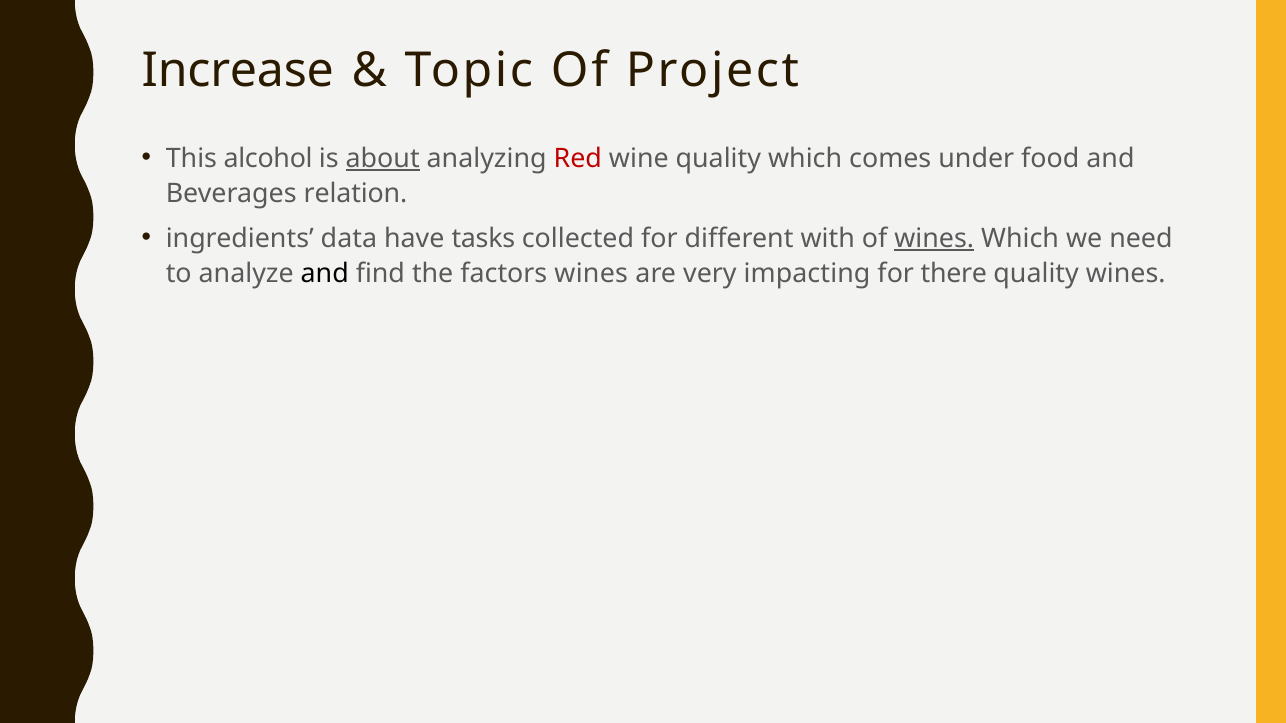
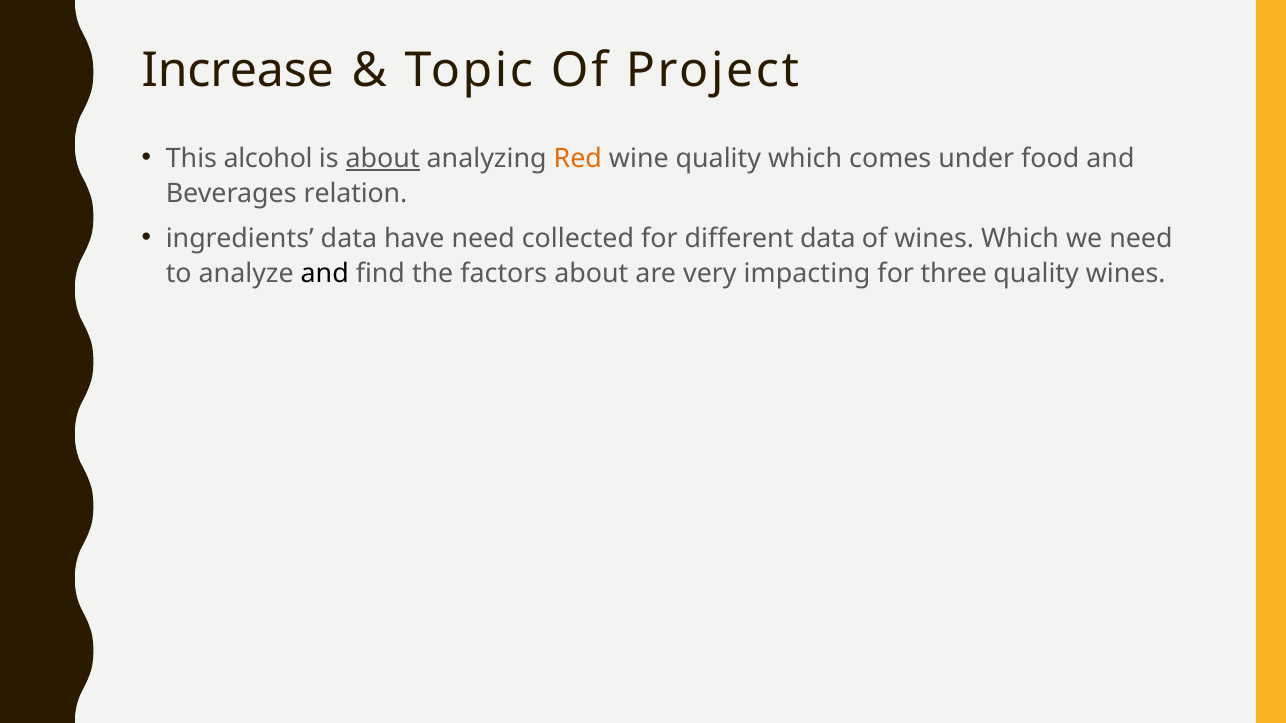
Red colour: red -> orange (578, 159)
have tasks: tasks -> need (483, 239)
different with: with -> data (828, 239)
wines underline: present -> none (934, 239)
factors wines: wines -> about (591, 274)
there: there -> three (954, 274)
